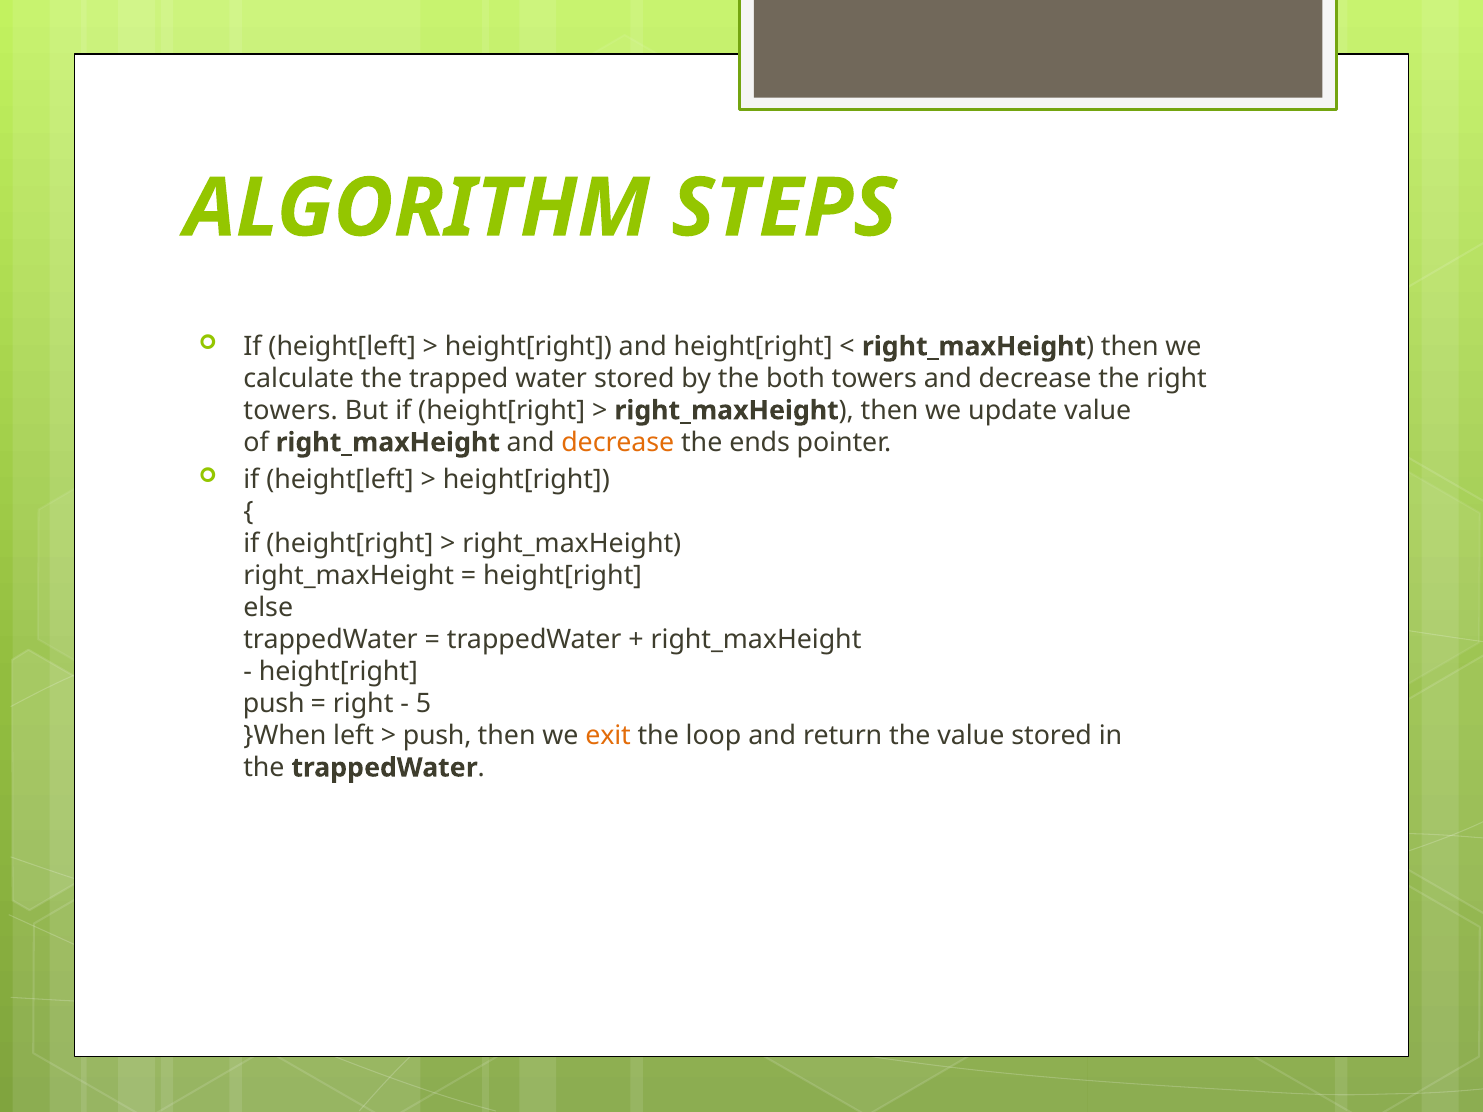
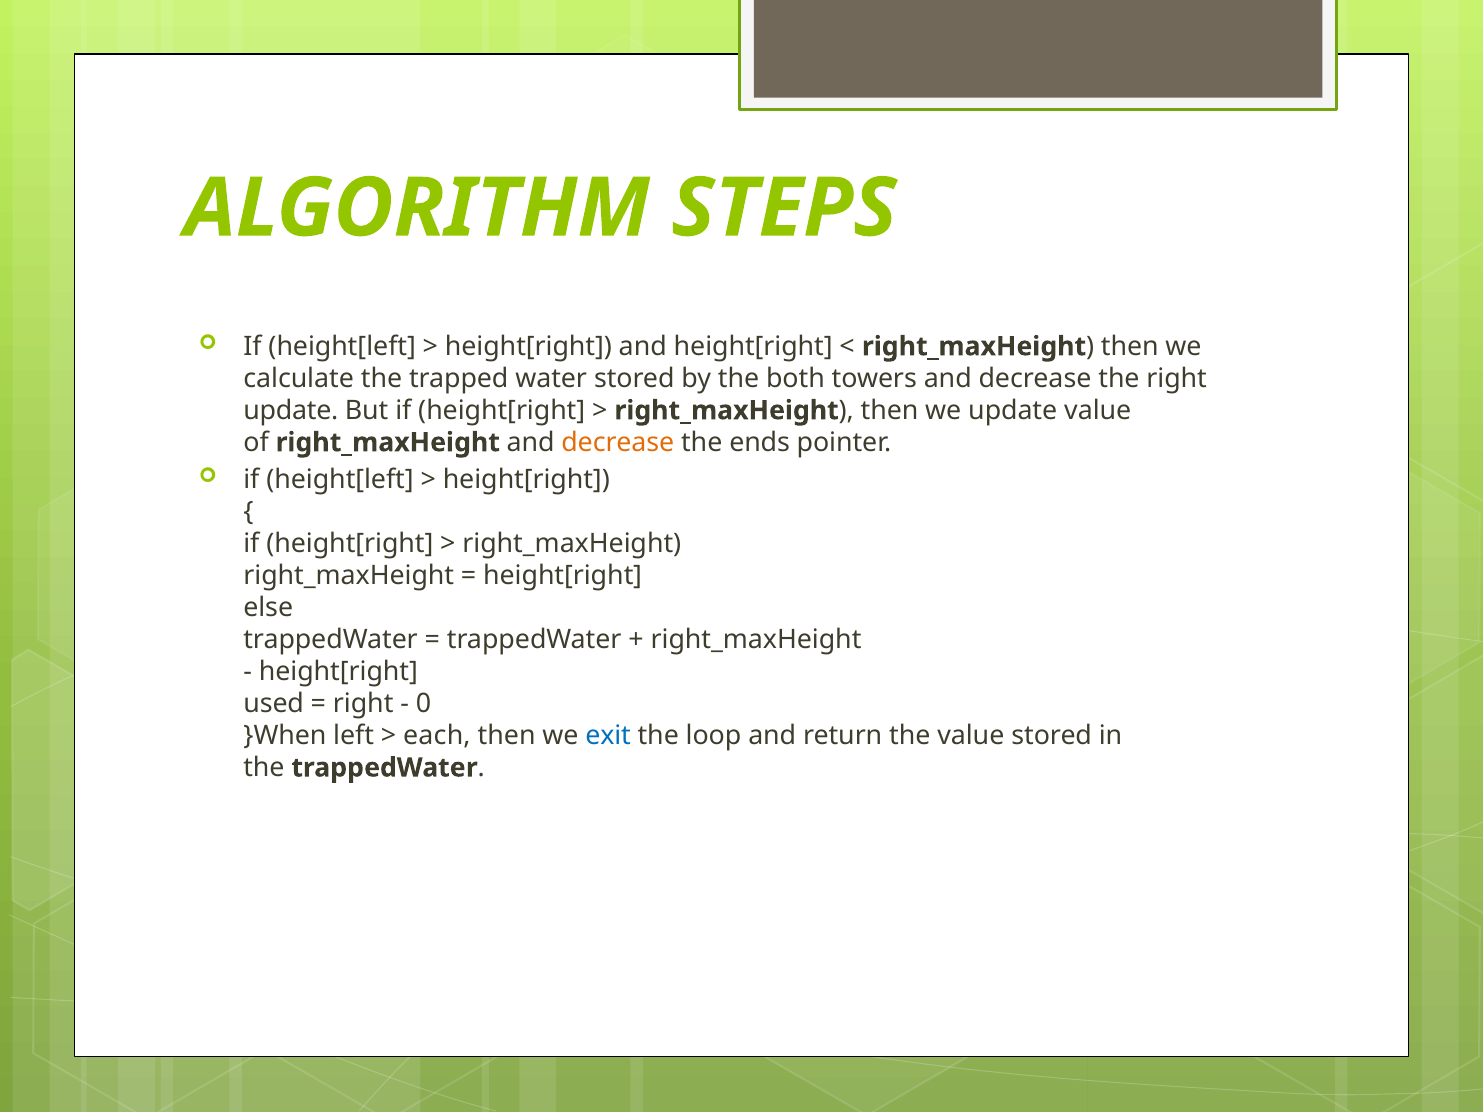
towers: towers -> update (291, 411)
push: push -> used (274, 704)
5: 5 -> 0 (424, 704)
push: push -> each (437, 736)
exit colour: orange -> blue (608, 736)
